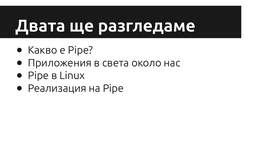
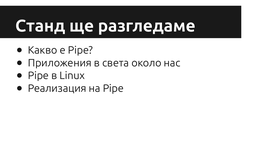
Двата: Двата -> Станд (40, 26)
